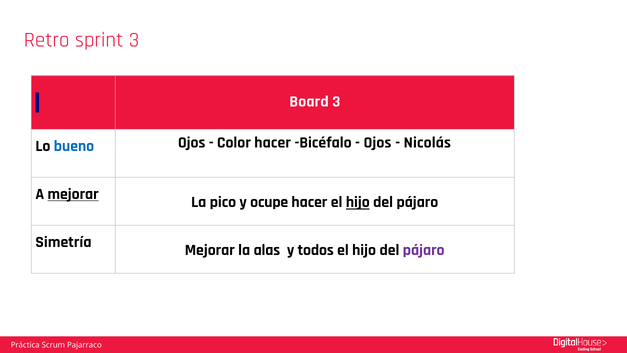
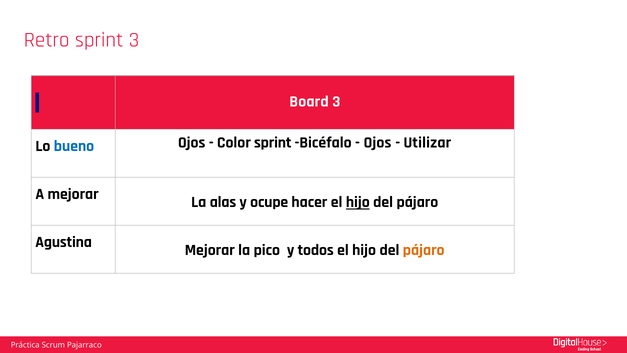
Color hacer: hacer -> sprint (273, 142)
Nicolás: Nicolás -> Utilizar (427, 142)
mejorar underline: present -> none (73, 194)
pico: pico -> alas (223, 202)
Simetría: Simetría -> Agustina (64, 242)
alas: alas -> pico (267, 250)
pájaro colour: purple -> orange (424, 250)
